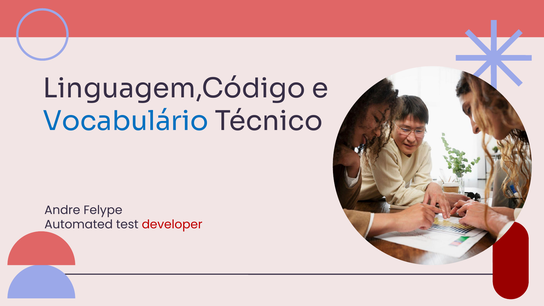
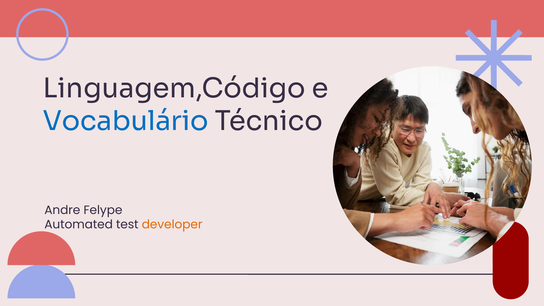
developer colour: red -> orange (172, 225)
